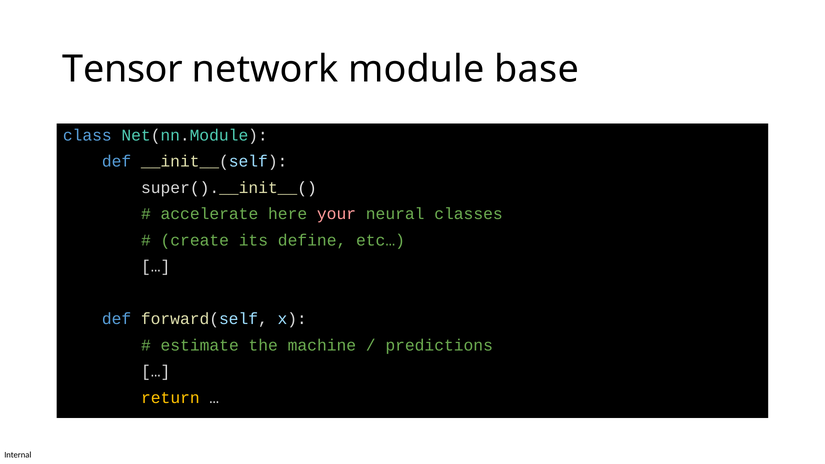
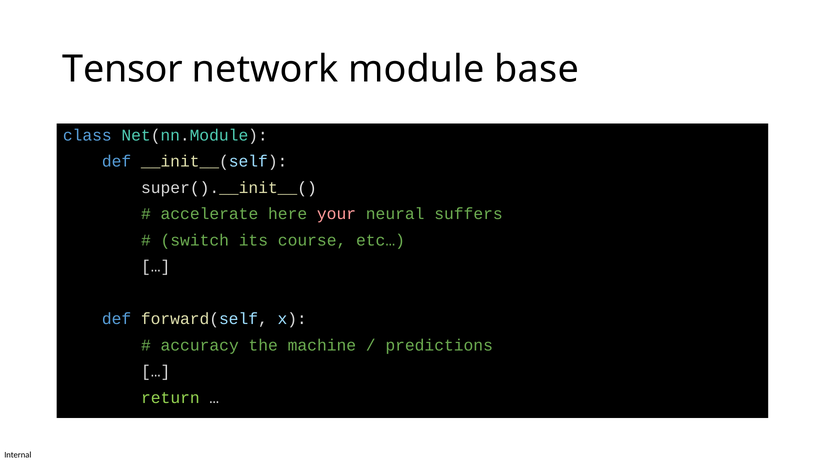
classes: classes -> suffers (468, 214)
create: create -> switch (195, 240)
define: define -> course (312, 240)
estimate: estimate -> accuracy (200, 345)
return colour: yellow -> light green (170, 398)
